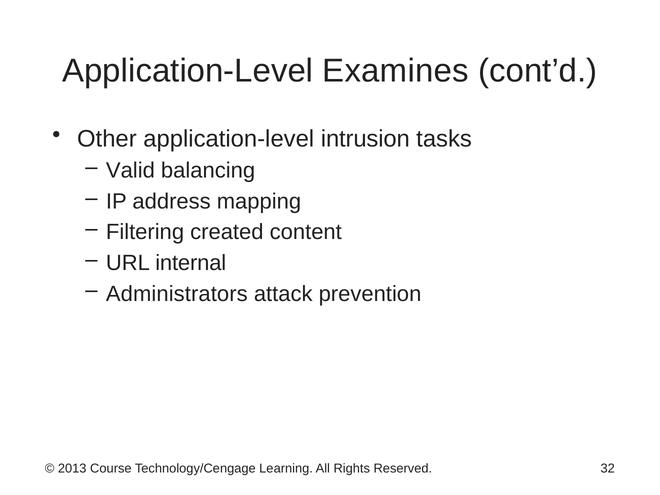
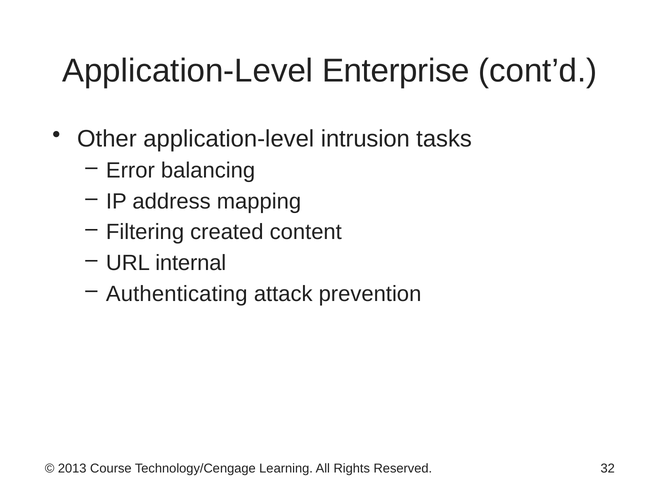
Examines: Examines -> Enterprise (396, 71)
Valid: Valid -> Error (130, 171)
Administrators: Administrators -> Authenticating (177, 294)
